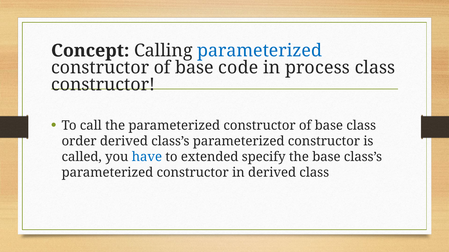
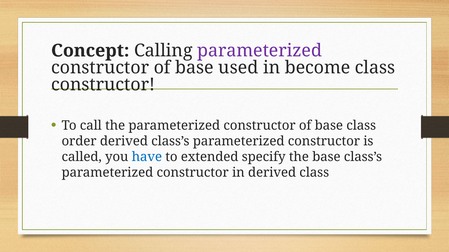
parameterized colour: blue -> purple (260, 51)
code: code -> used (238, 68)
process: process -> become (318, 68)
